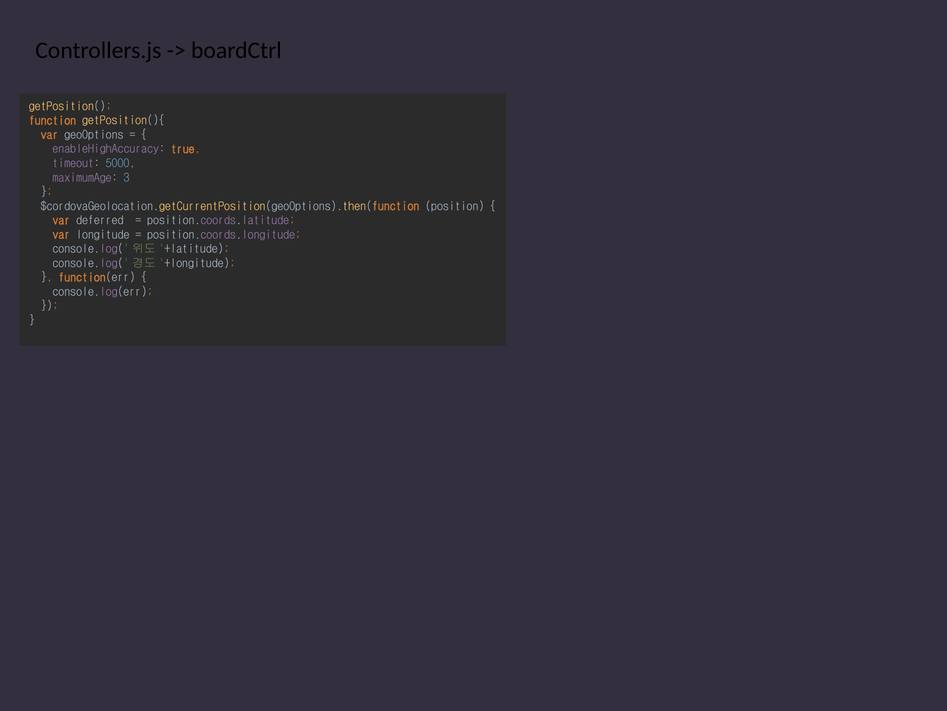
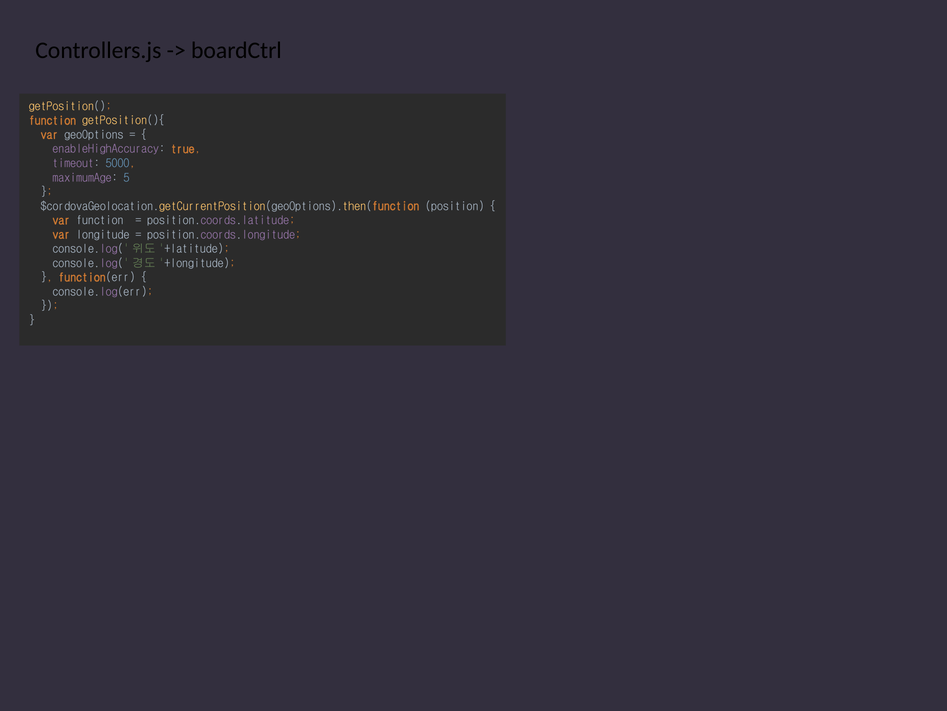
3: 3 -> 5 (127, 177)
var deferred: deferred -> function (100, 220)
